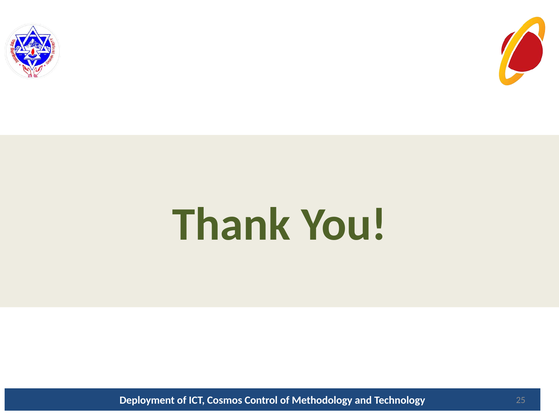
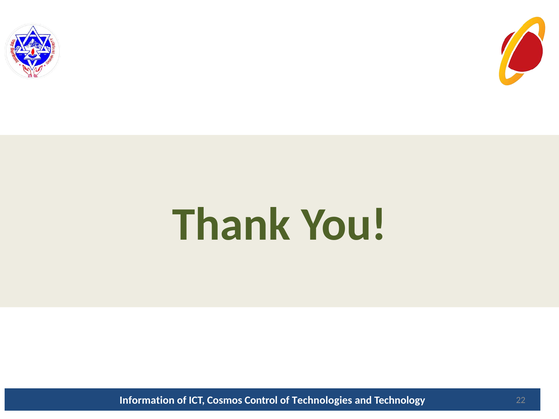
Deployment: Deployment -> Information (147, 400)
Methodology: Methodology -> Technologies (322, 400)
25: 25 -> 22 (521, 400)
